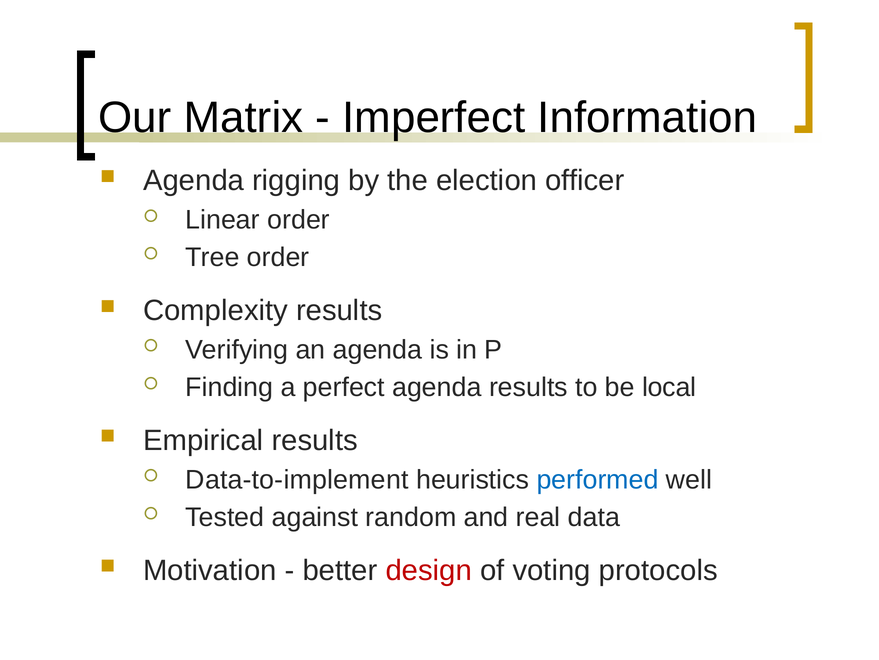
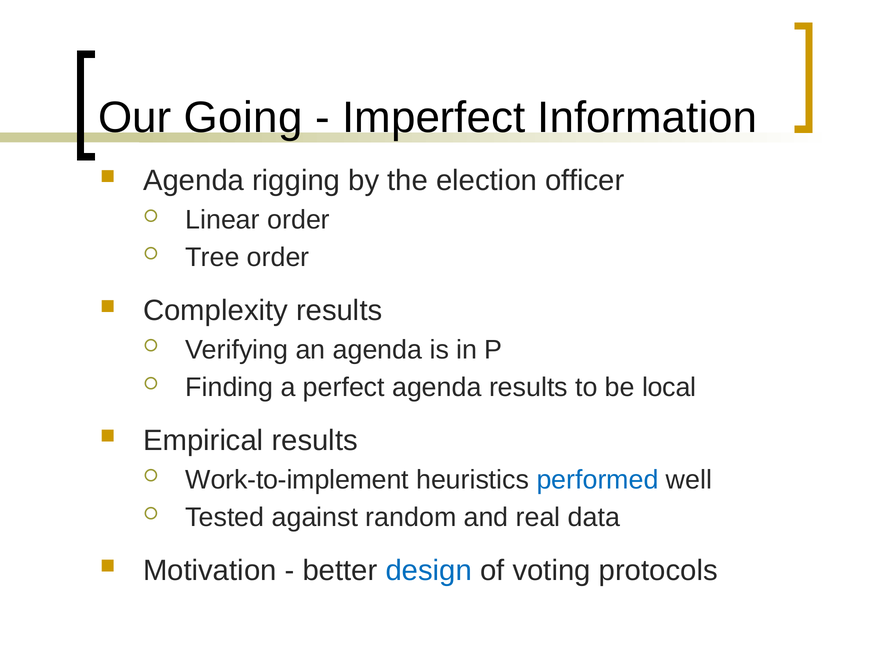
Matrix: Matrix -> Going (243, 117)
Data-to-implement: Data-to-implement -> Work-to-implement (297, 479)
design colour: red -> blue (429, 570)
